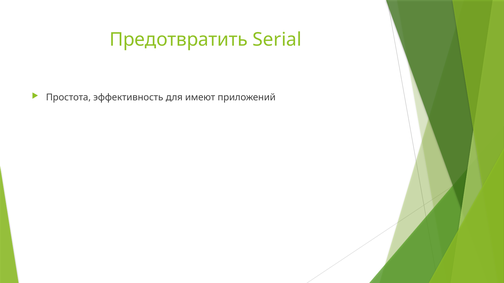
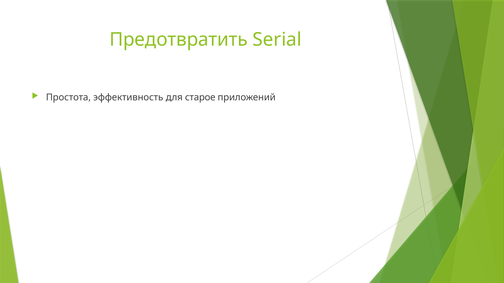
имеют: имеют -> старое (200, 98)
